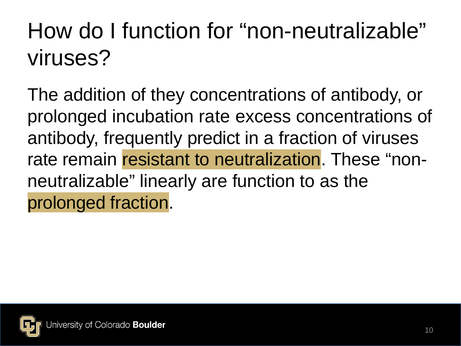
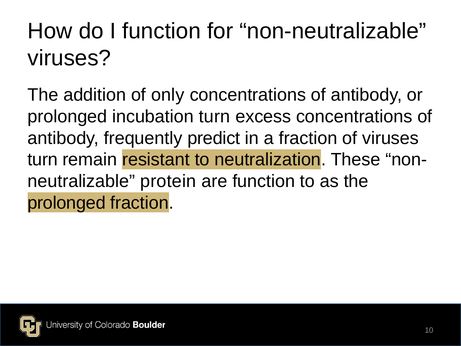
they: they -> only (168, 95)
incubation rate: rate -> turn (214, 117)
rate: rate -> turn (43, 160)
linearly: linearly -> protein (168, 181)
